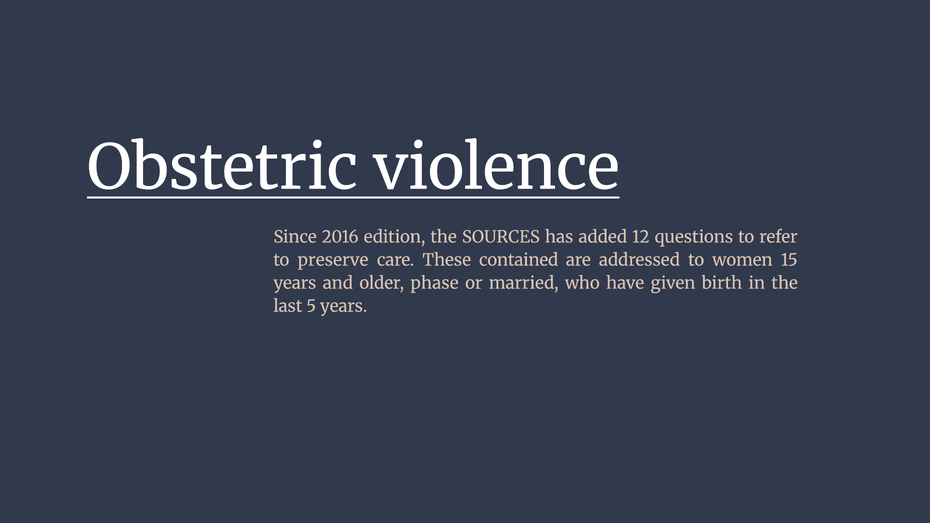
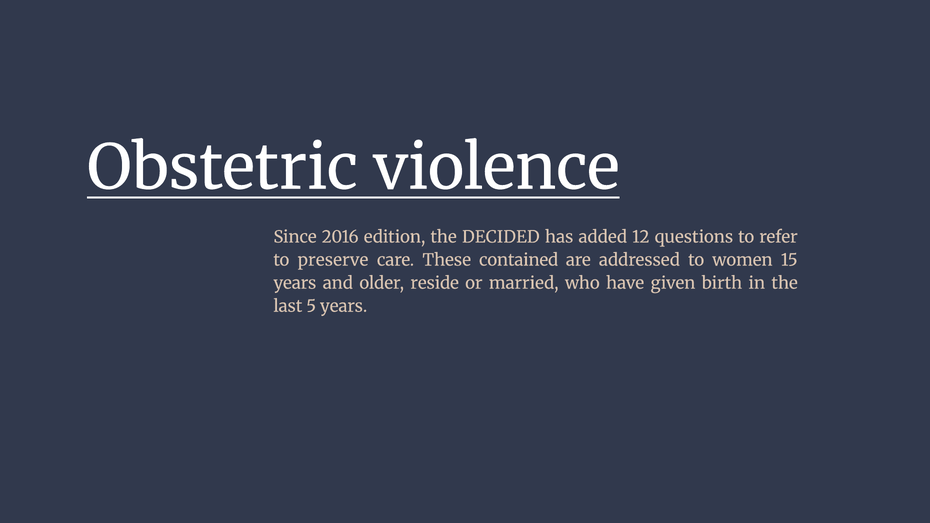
SOURCES: SOURCES -> DECIDED (501, 237)
phase: phase -> reside (435, 283)
